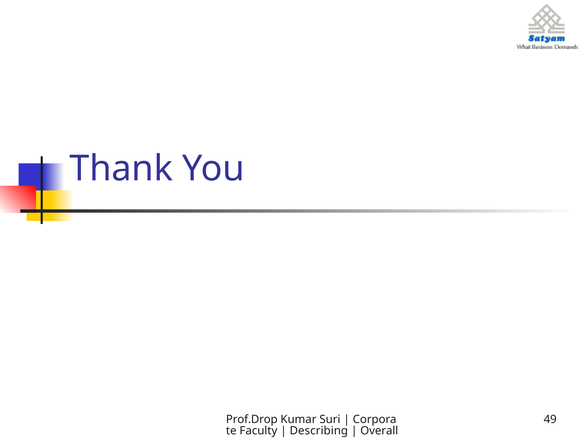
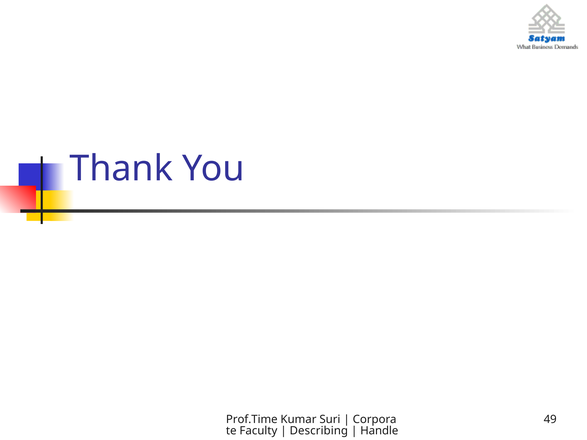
Prof.Drop: Prof.Drop -> Prof.Time (252, 420)
Overall: Overall -> Handle (379, 431)
